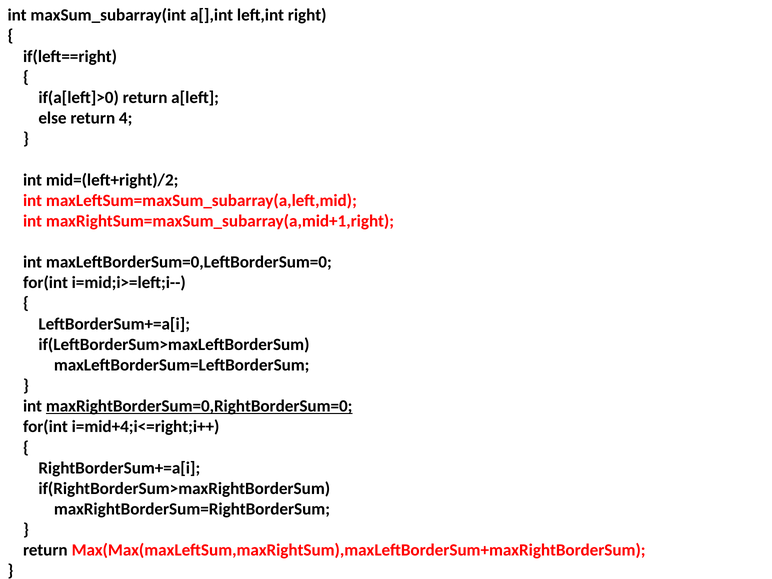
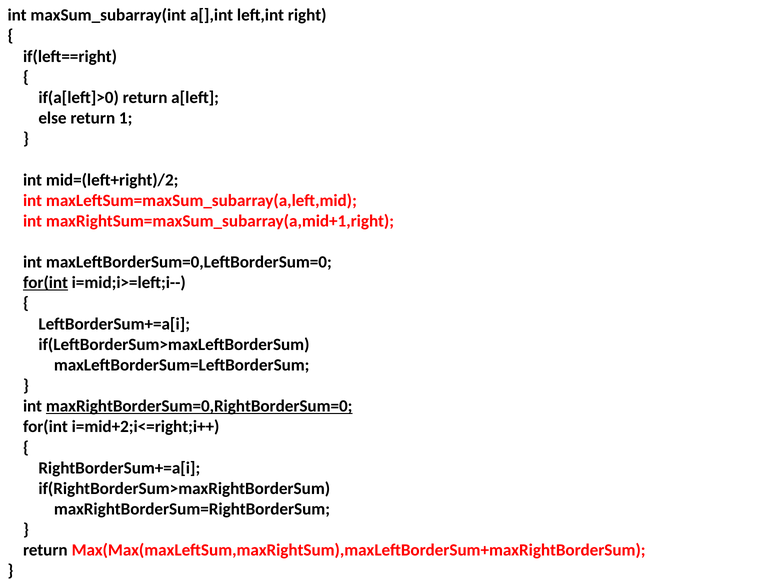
4: 4 -> 1 (126, 118)
for(int underline: none -> present (45, 283)
i=mid+4;i<=right;i++: i=mid+4;i<=right;i++ -> i=mid+2;i<=right;i++ (146, 427)
